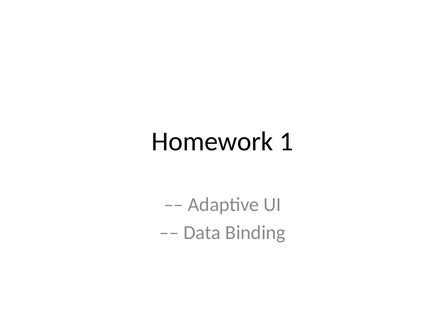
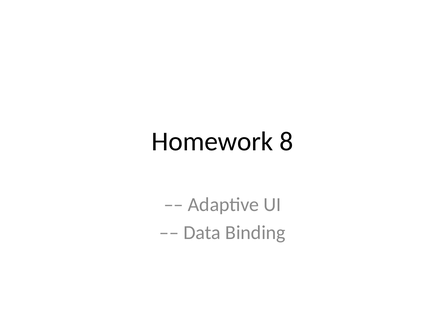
1: 1 -> 8 (286, 141)
